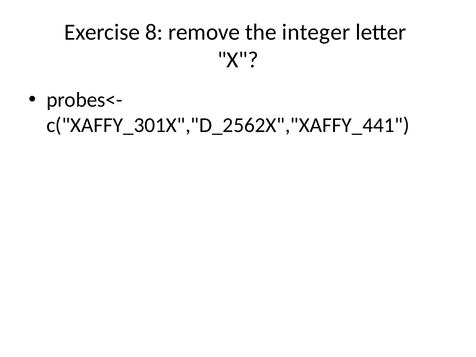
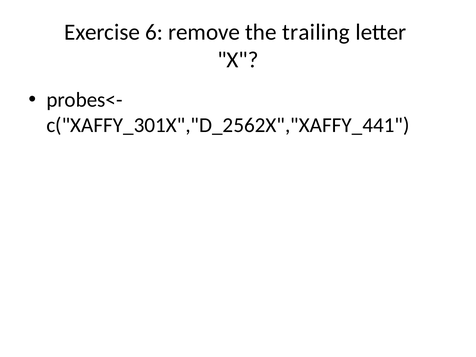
8: 8 -> 6 (154, 32)
integer: integer -> trailing (316, 32)
